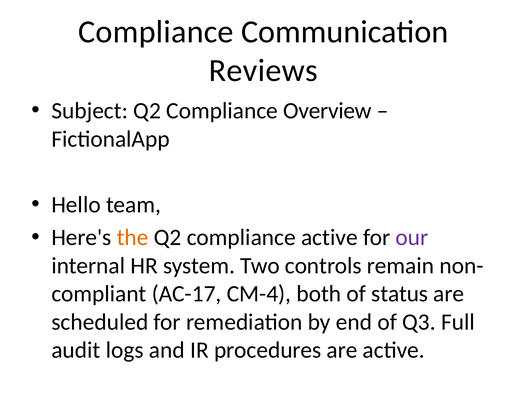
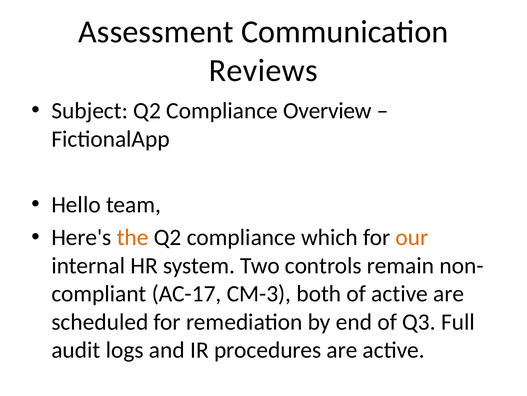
Compliance: Compliance -> Assessment (156, 32)
compliance active: active -> which (329, 237)
our colour: purple -> orange (412, 237)
CM-4: CM-4 -> CM-3 (259, 293)
of status: status -> active (400, 293)
